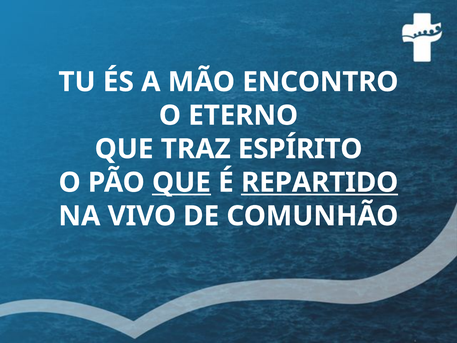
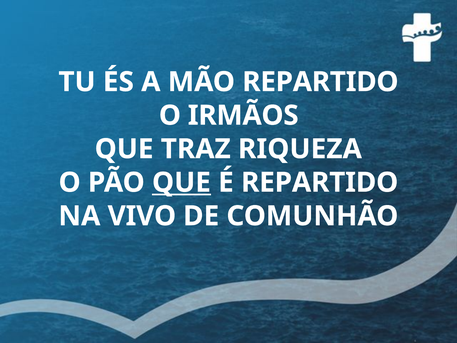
MÃO ENCONTRO: ENCONTRO -> REPARTIDO (320, 82)
ETERNO: ETERNO -> IRMÃOS (243, 115)
ESPÍRITO: ESPÍRITO -> RIQUEZA (300, 149)
REPARTIDO underline: present -> none (320, 182)
